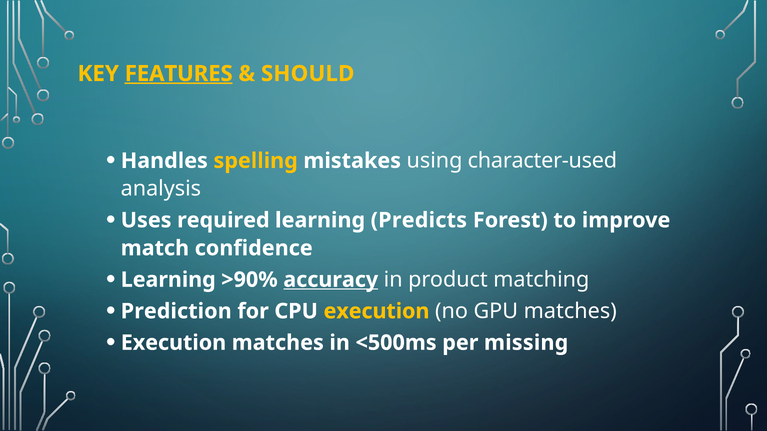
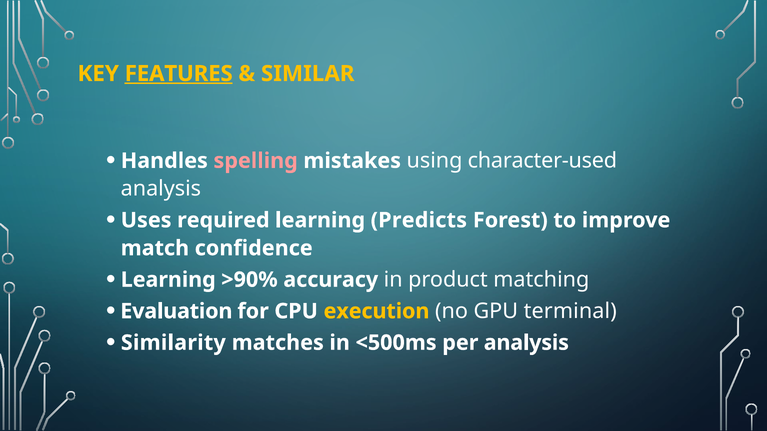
SHOULD: SHOULD -> SIMILAR (308, 74)
spelling colour: yellow -> pink (256, 161)
accuracy underline: present -> none (331, 280)
Prediction: Prediction -> Evaluation (176, 312)
GPU matches: matches -> terminal (570, 312)
Execution: Execution -> Similarity (173, 343)
per missing: missing -> analysis (526, 343)
